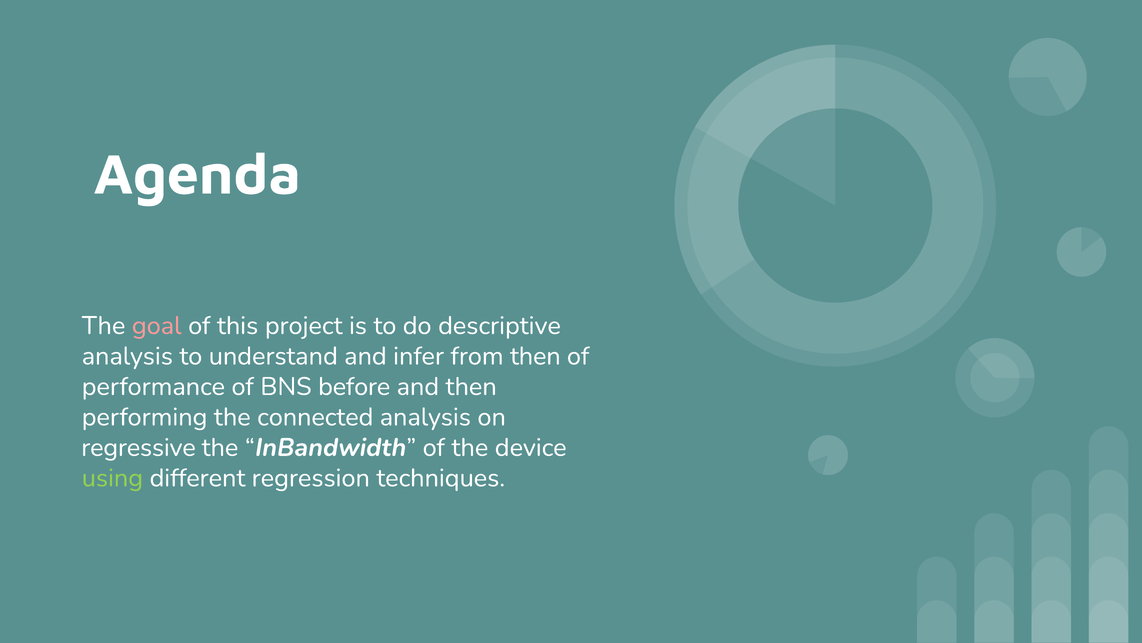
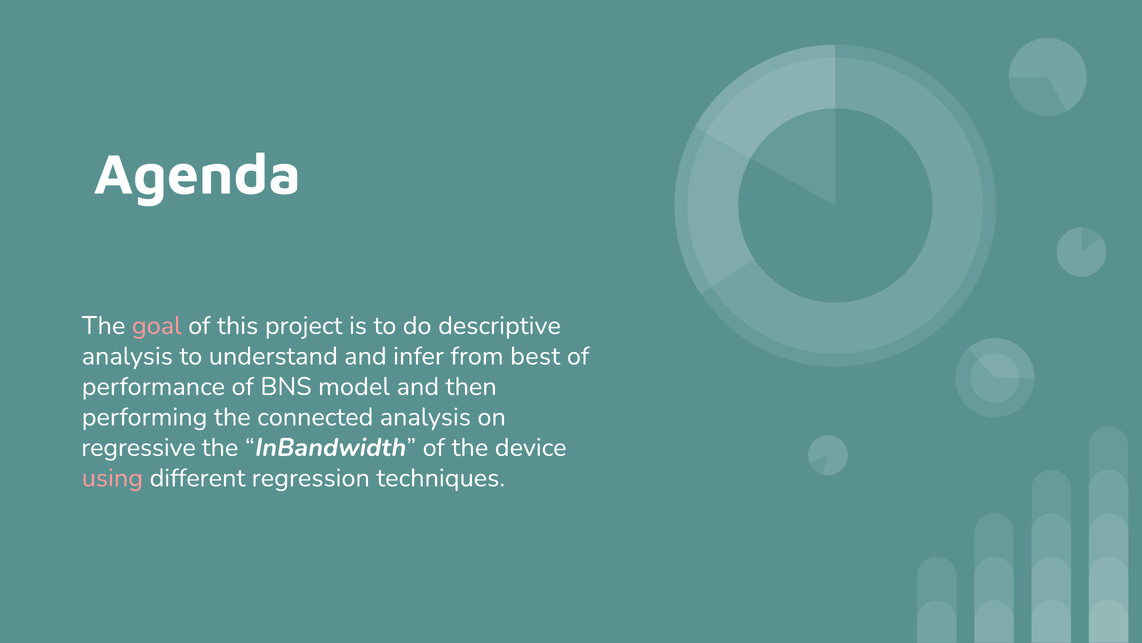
from then: then -> best (535, 356)
before: before -> model (354, 386)
using colour: light green -> pink (112, 478)
